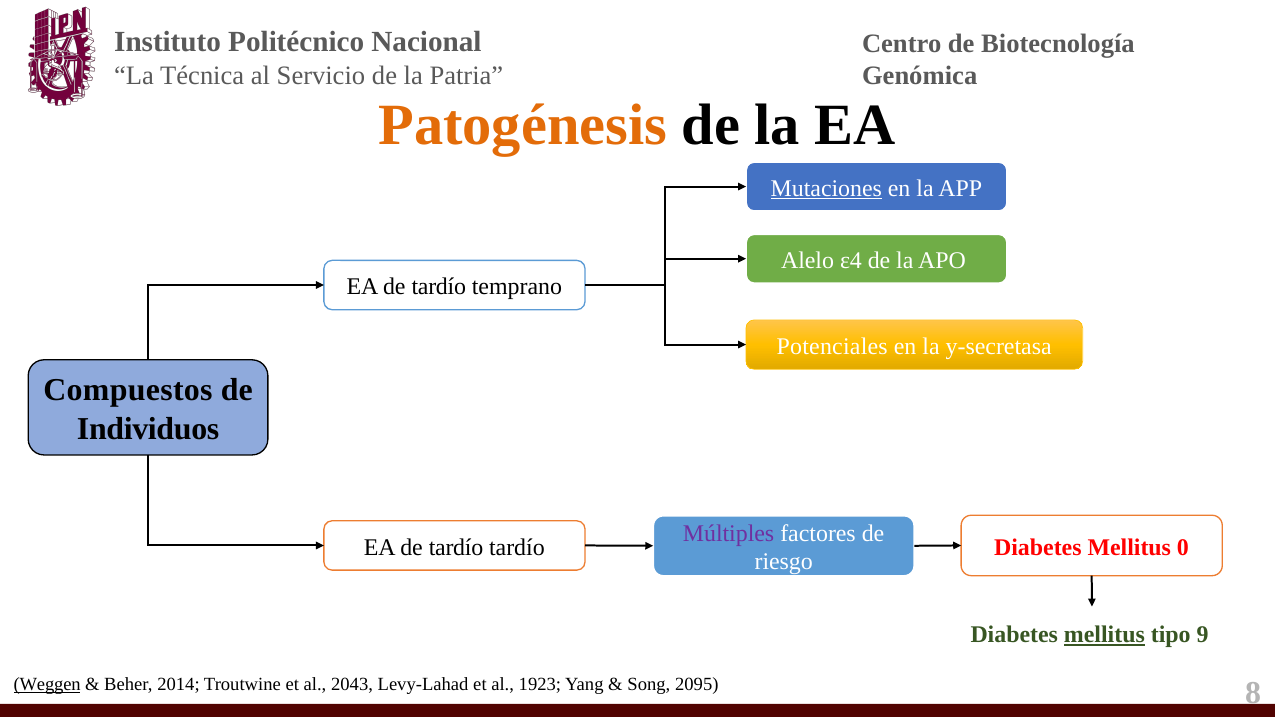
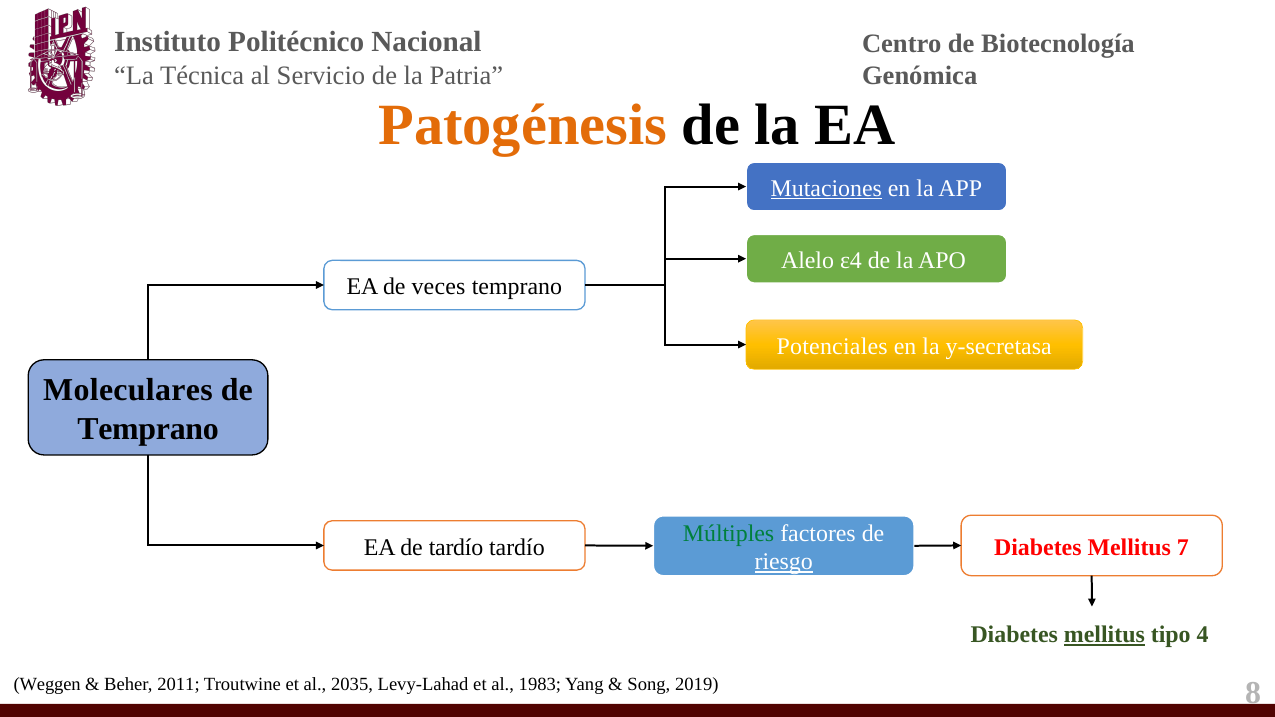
tardío: tardío -> veces (439, 287)
Compuestos: Compuestos -> Moleculares (128, 391)
Individuos: Individuos -> Temprano (148, 429)
Múltiples colour: purple -> green (729, 533)
0: 0 -> 7 (1183, 547)
riesgo underline: none -> present (784, 562)
9: 9 -> 4 (1203, 635)
Weggen underline: present -> none (47, 684)
2014: 2014 -> 2011 (178, 684)
2043: 2043 -> 2035 (352, 684)
1923: 1923 -> 1983 (540, 684)
2095: 2095 -> 2019 (697, 684)
